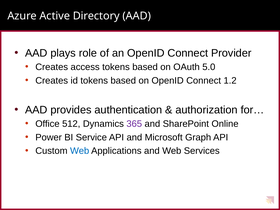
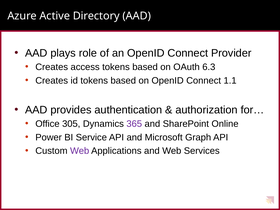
5.0: 5.0 -> 6.3 (209, 67)
1.2: 1.2 -> 1.1 (230, 81)
512: 512 -> 305 (71, 124)
Web colour: blue -> purple (80, 151)
